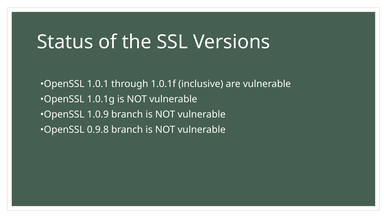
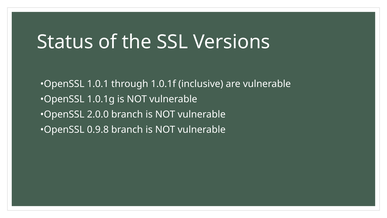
1.0.9: 1.0.9 -> 2.0.0 (98, 114)
